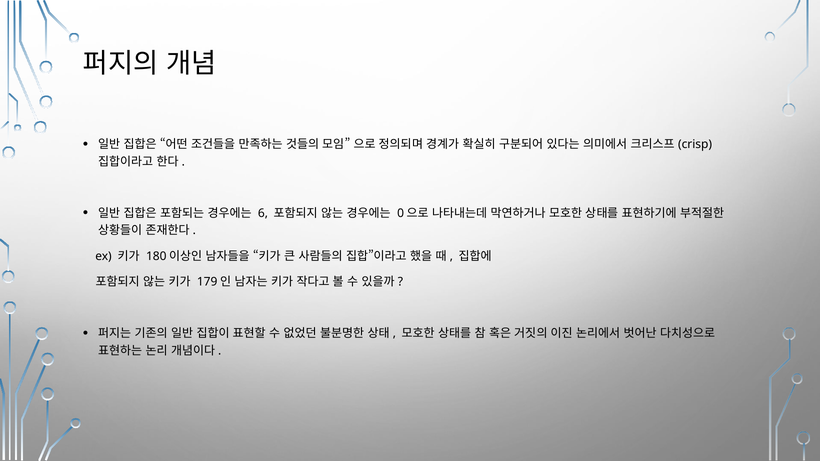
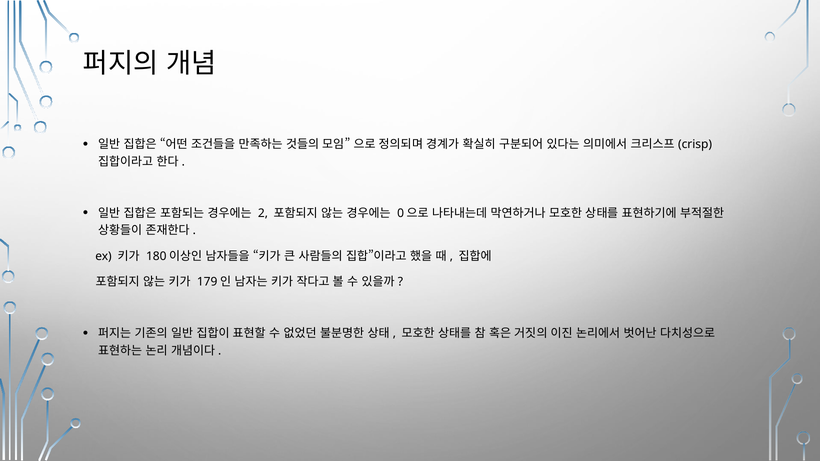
6: 6 -> 2 (263, 213)
